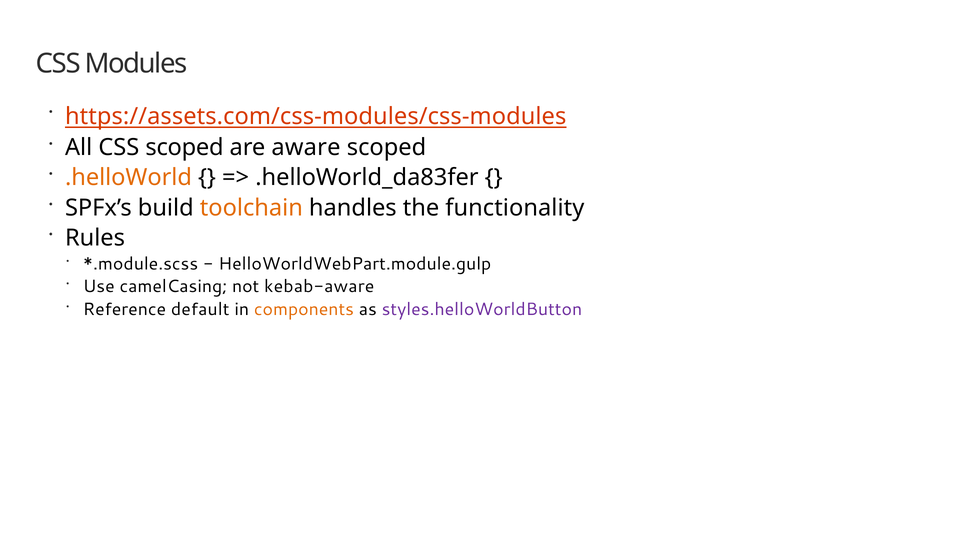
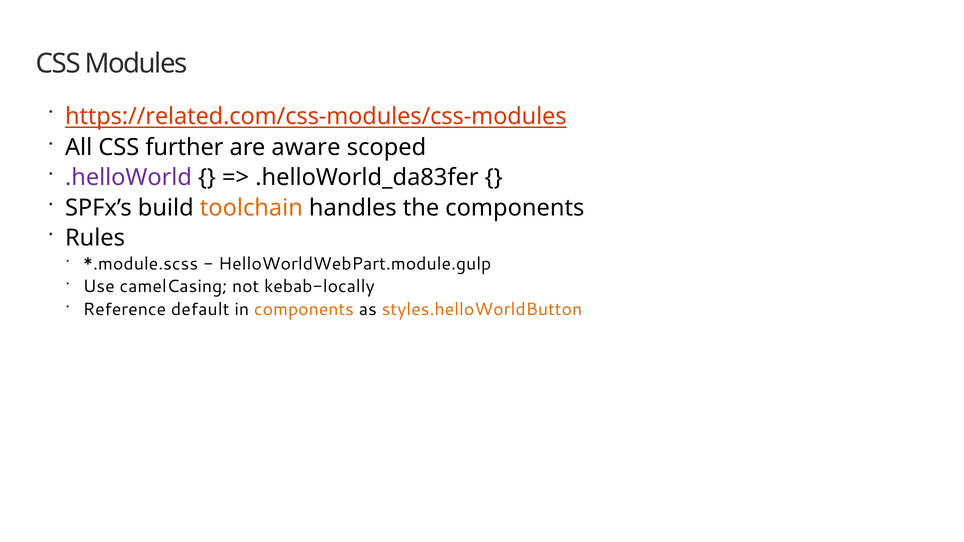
https://assets.com/css-modules/css-modules: https://assets.com/css-modules/css-modules -> https://related.com/css-modules/css-modules (316, 117)
CSS scoped: scoped -> further (184, 147)
.helloWorld colour: orange -> purple (128, 178)
the functionality: functionality -> components (515, 208)
kebab-aware: kebab-aware -> kebab-locally (319, 287)
styles.helloWorldButton colour: purple -> orange (482, 309)
